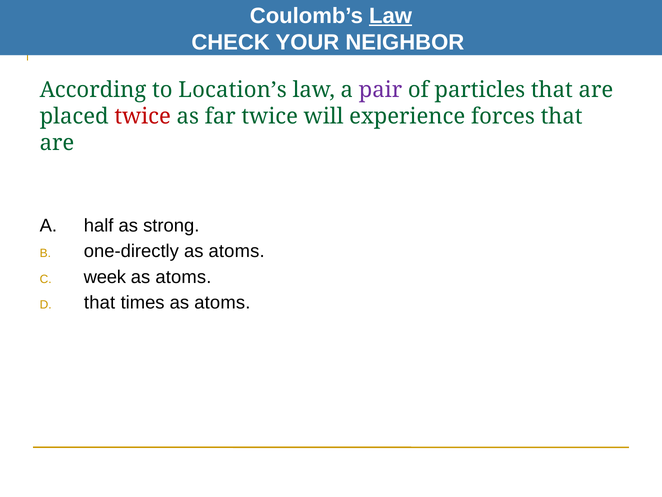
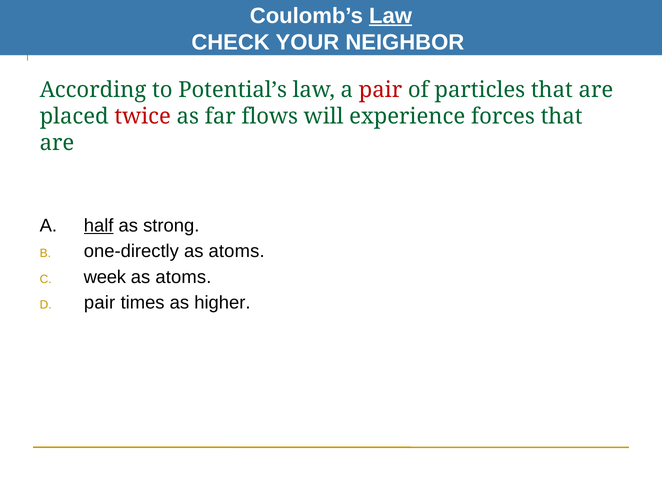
Location’s: Location’s -> Potential’s (233, 90)
pair colour: purple -> red (380, 90)
far twice: twice -> flows (270, 116)
half underline: none -> present (99, 225)
that: that -> pair (100, 303)
times as atoms: atoms -> higher (222, 303)
